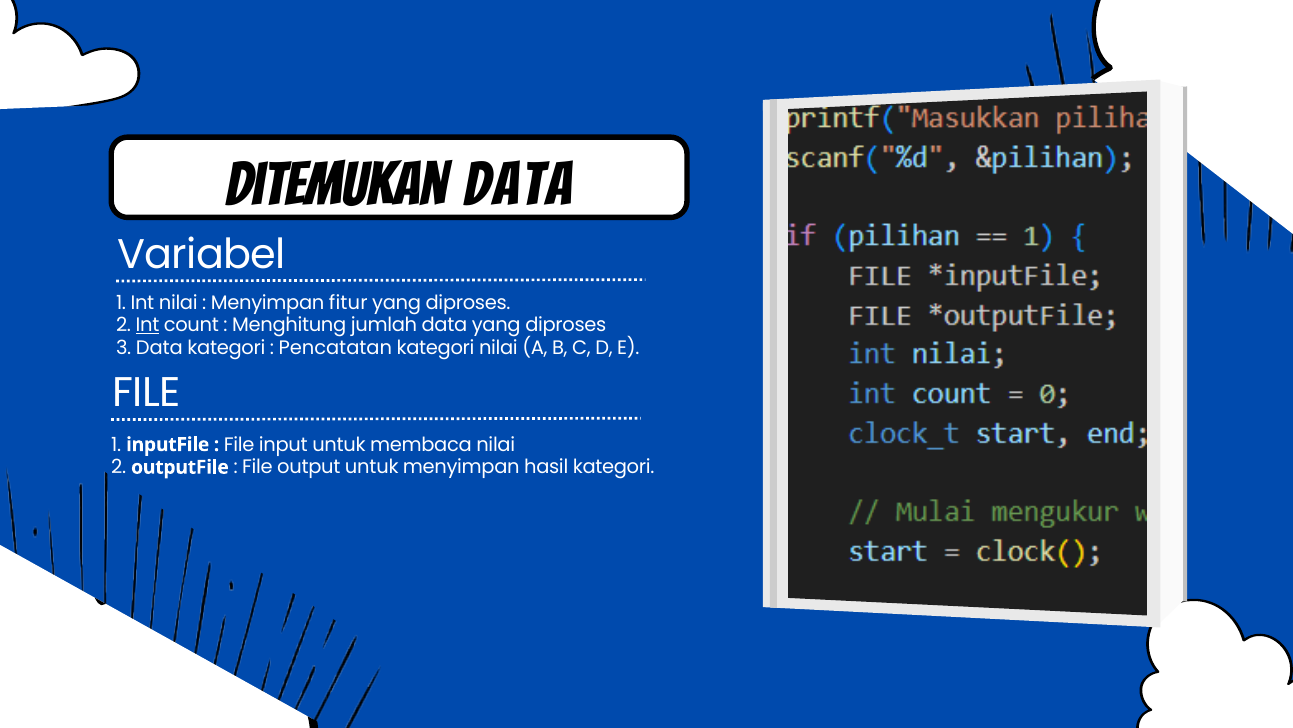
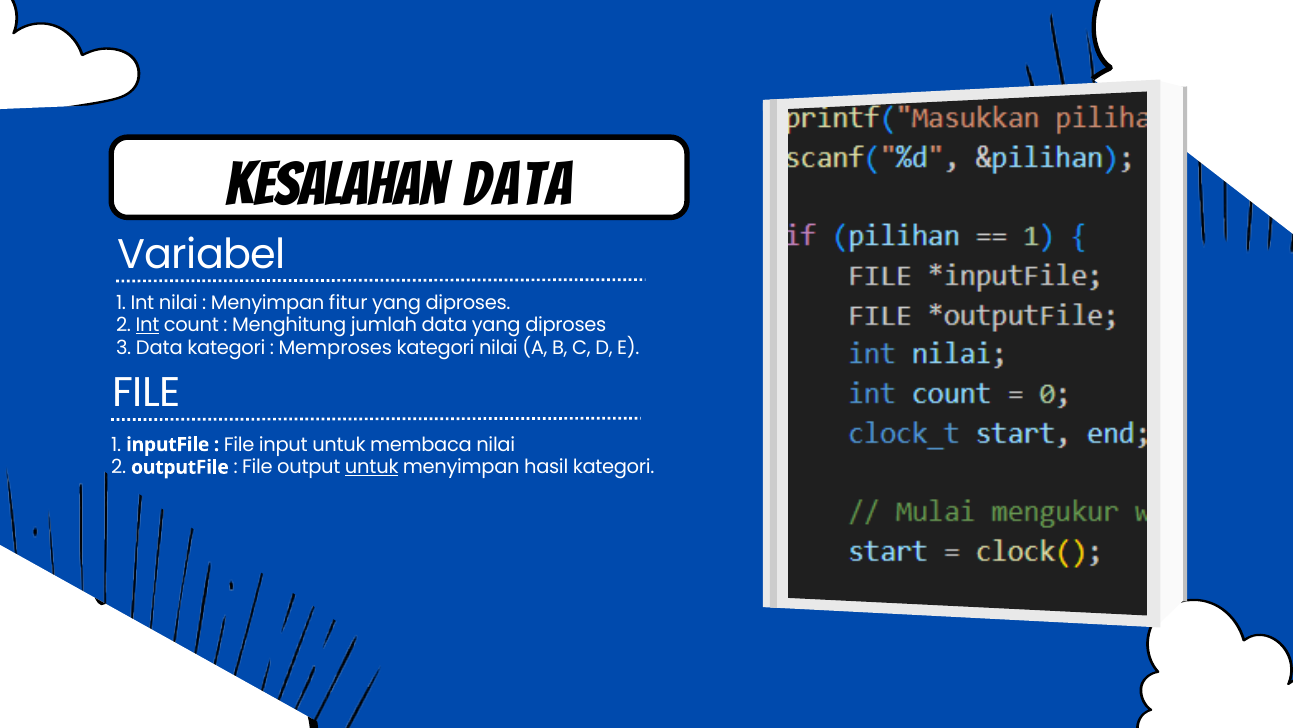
Ditemukan: Ditemukan -> Kesalahan (336, 185)
Pencatatan: Pencatatan -> Memproses (335, 348)
untuk underline: none -> present (372, 467)
